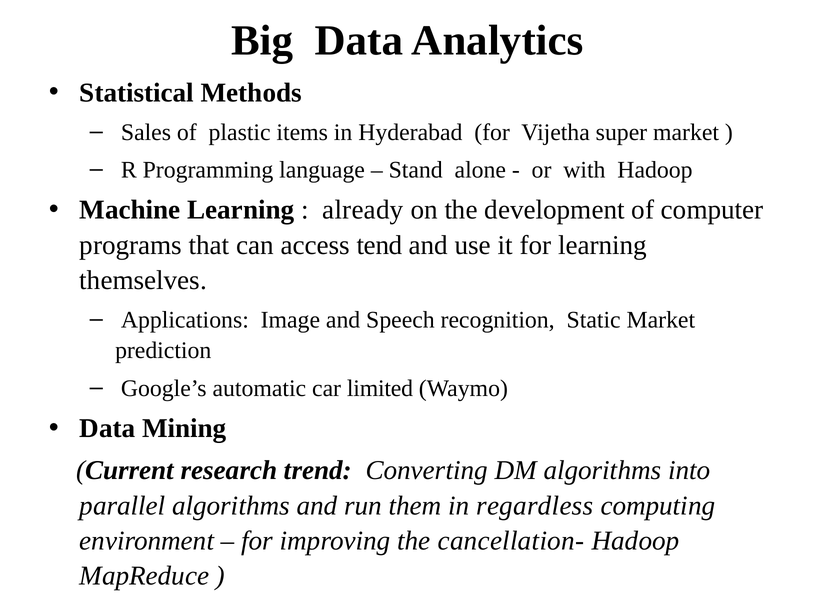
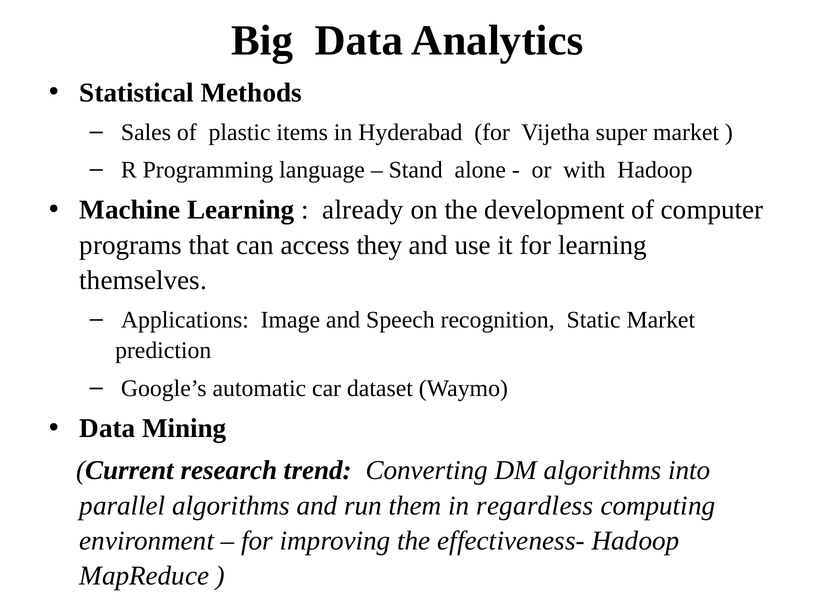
tend: tend -> they (380, 245)
limited: limited -> dataset (380, 388)
cancellation-: cancellation- -> effectiveness- (511, 541)
